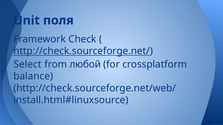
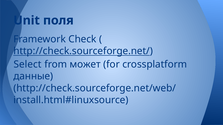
любой: любой -> может (85, 65)
balance: balance -> данные (33, 76)
